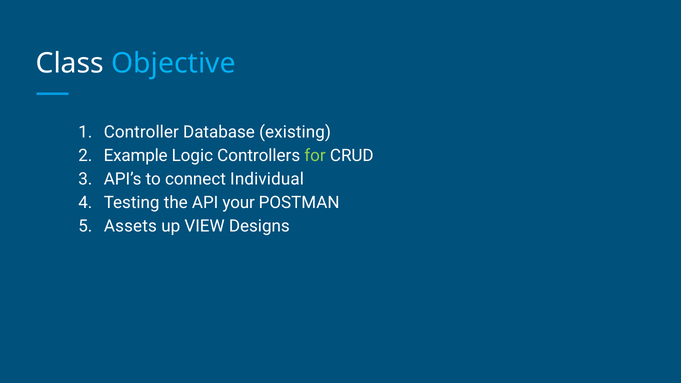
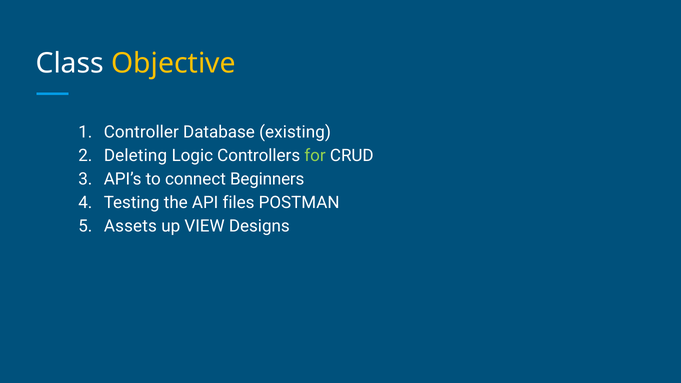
Objective colour: light blue -> yellow (174, 63)
Example: Example -> Deleting (135, 156)
Individual: Individual -> Beginners (267, 179)
your: your -> files (239, 203)
